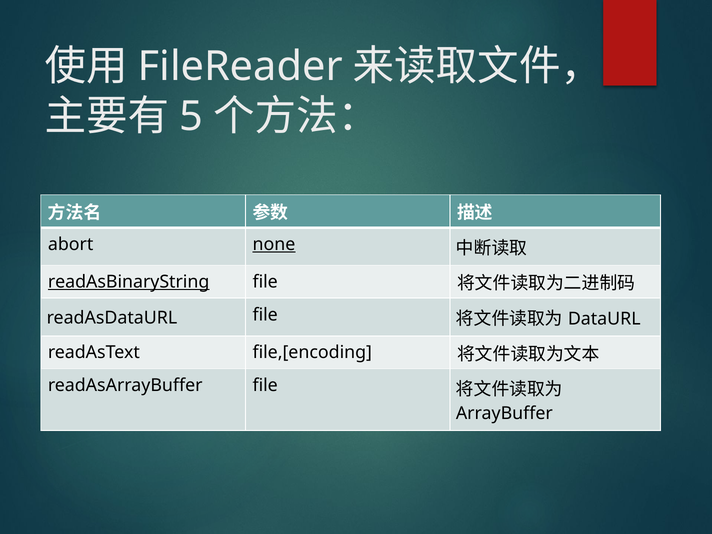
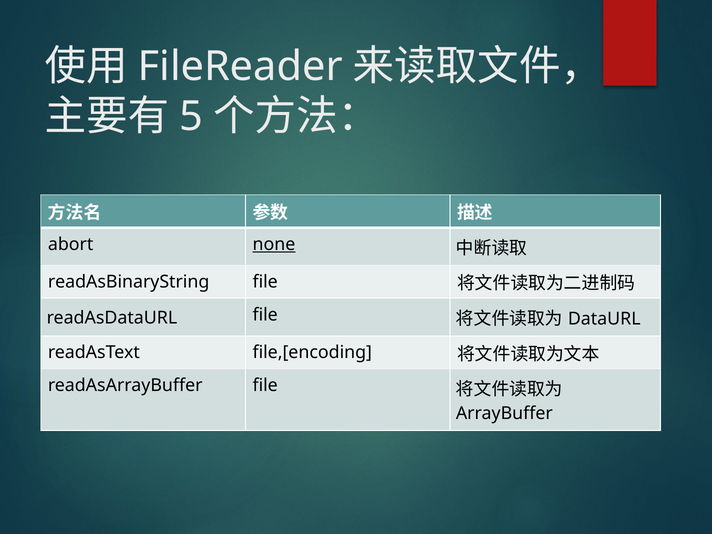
readAsBinaryString underline: present -> none (129, 282)
